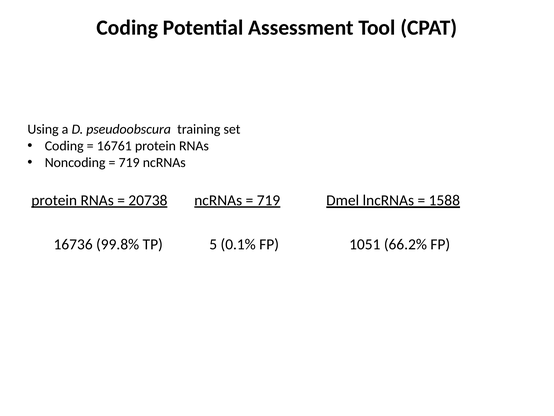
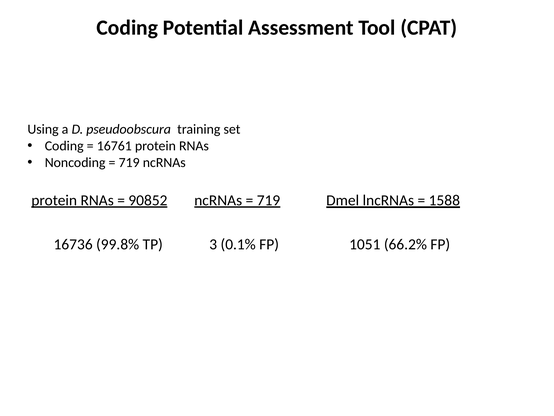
20738: 20738 -> 90852 (148, 200)
5: 5 -> 3 (213, 244)
